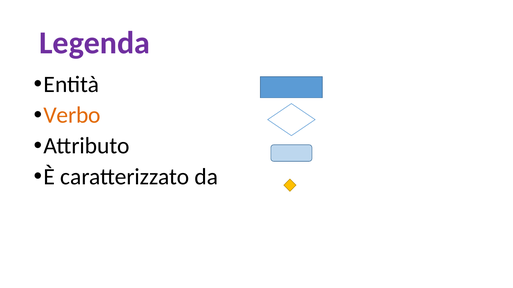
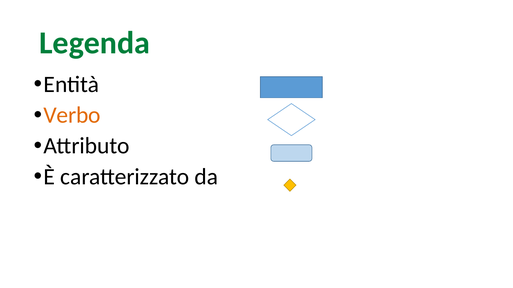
Legenda colour: purple -> green (95, 43)
